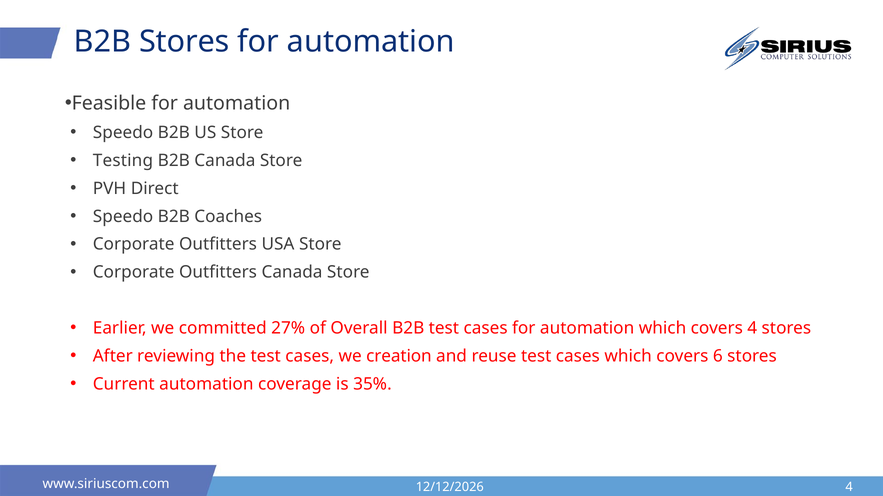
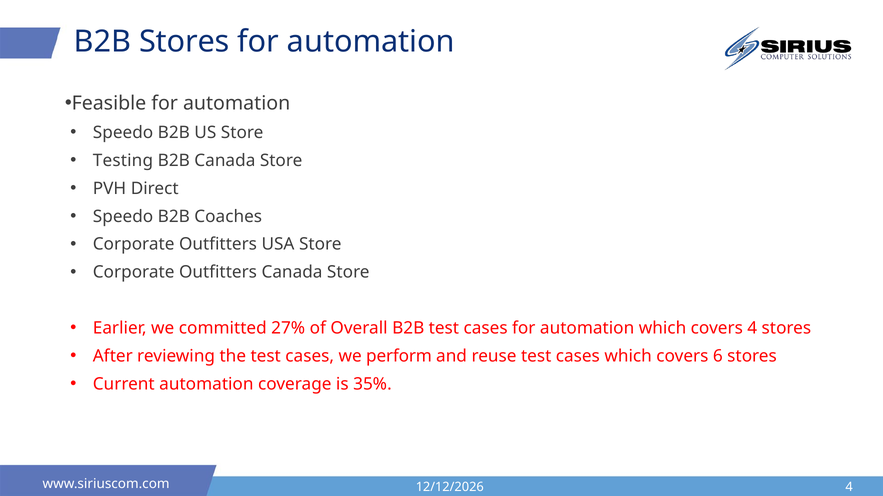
creation: creation -> perform (399, 357)
